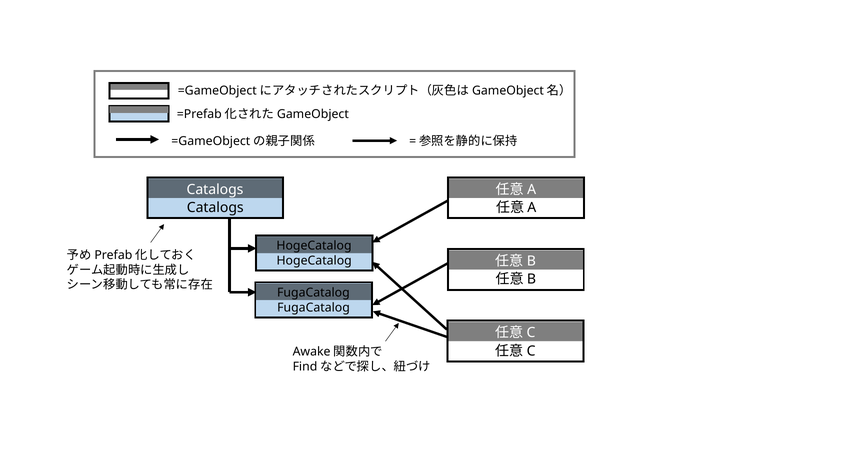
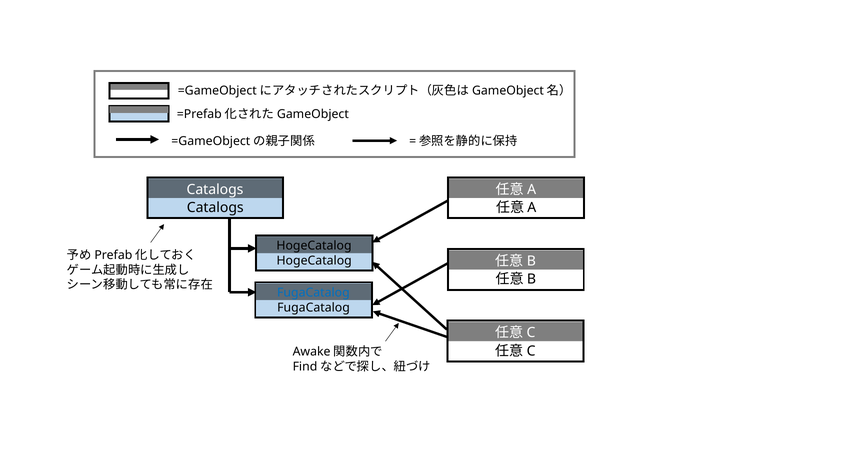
FugaCatalog colour: black -> blue (313, 292)
